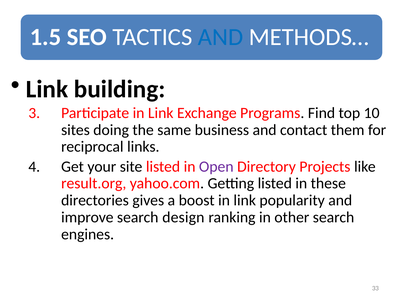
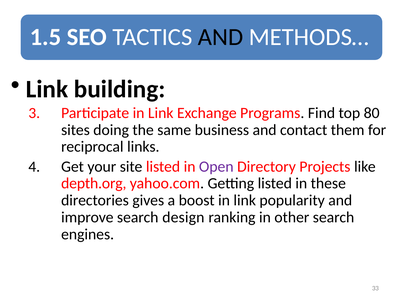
AND colour: blue -> black (221, 37)
10: 10 -> 80 (372, 113)
result.org: result.org -> depth.org (94, 184)
